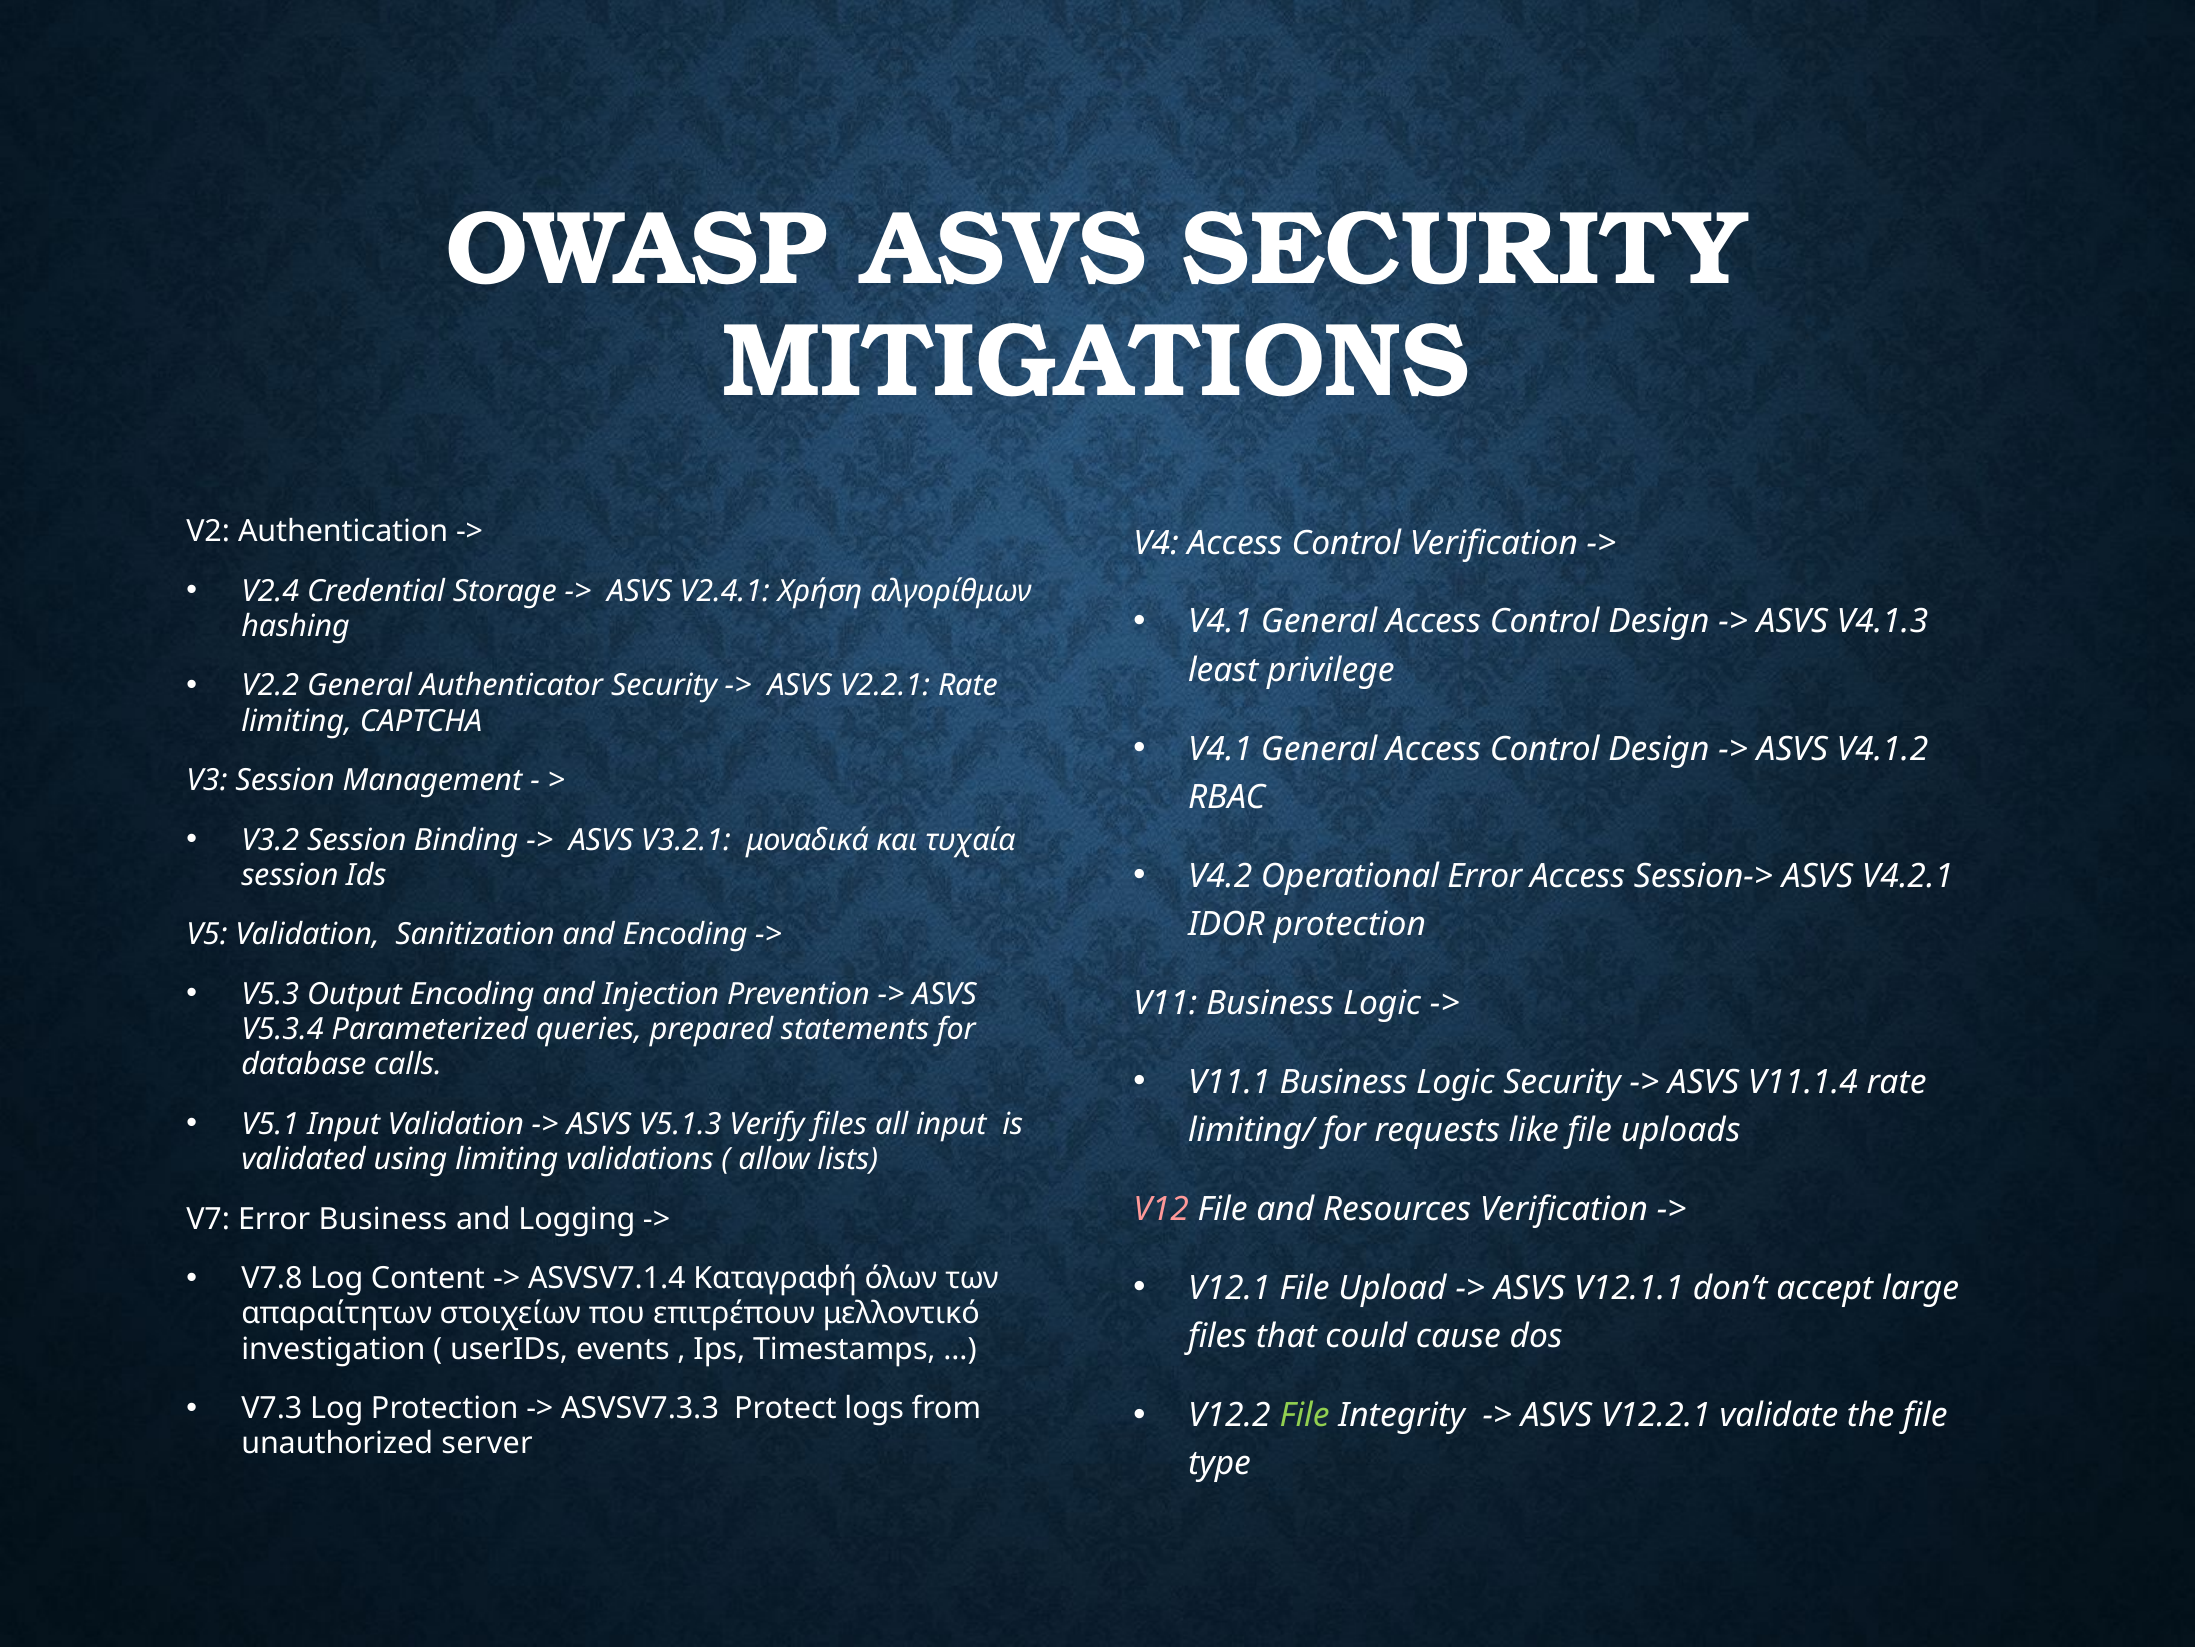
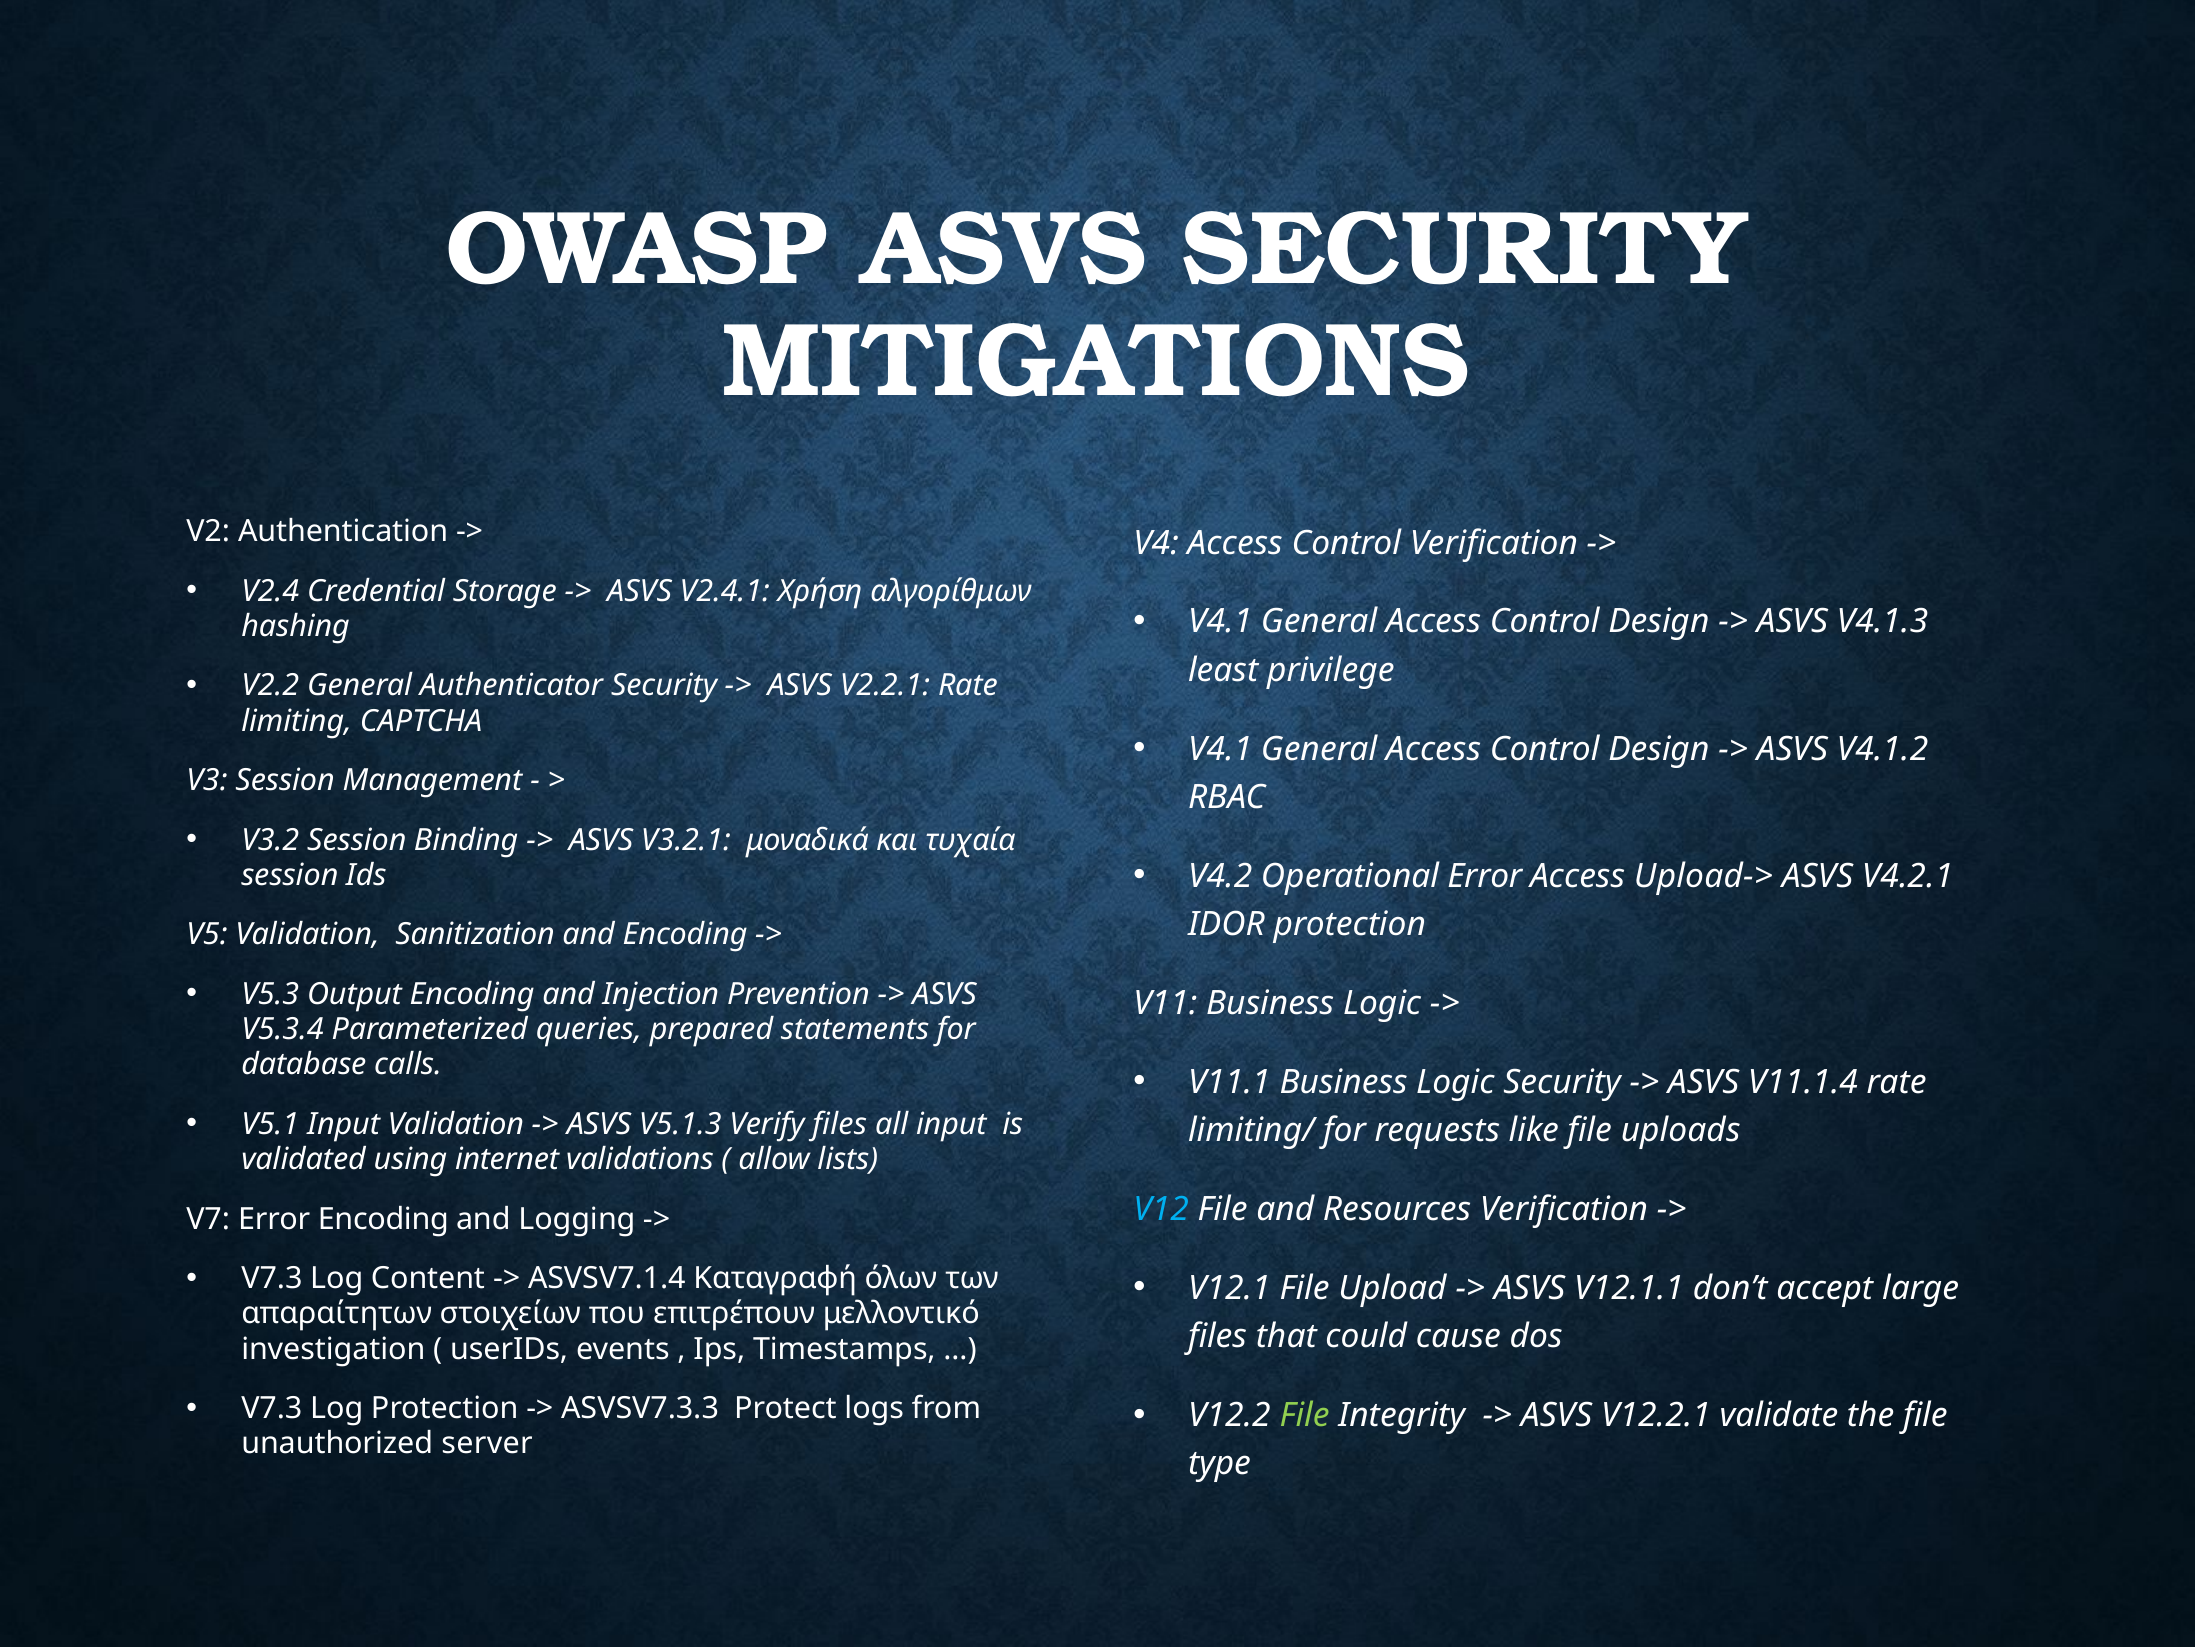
Session->: Session-> -> Upload-> (1703, 876)
using limiting: limiting -> internet (507, 1159)
V12 colour: pink -> light blue (1161, 1209)
Error Business: Business -> Encoding (383, 1219)
V7.8: V7.8 -> V7.3 (272, 1278)
